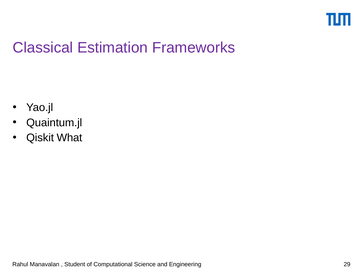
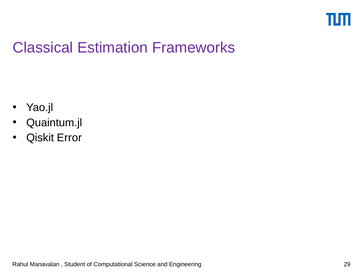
What: What -> Error (69, 138)
